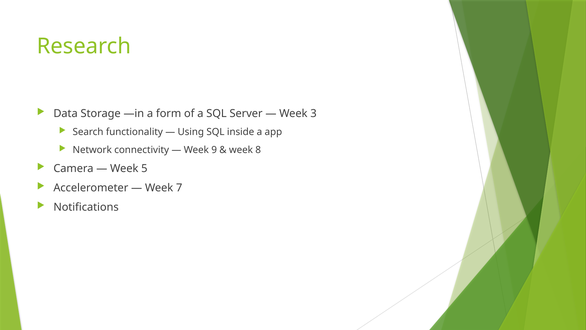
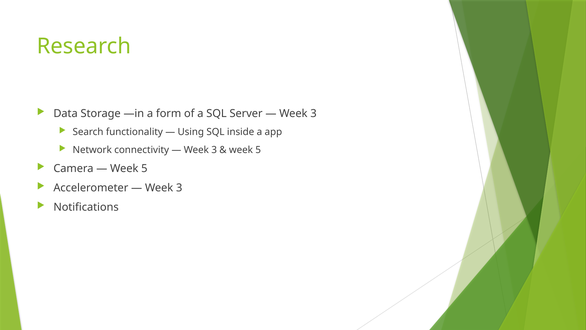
9: 9 -> 3 (214, 150)
8: 8 -> 5 (258, 150)
7: 7 -> 3 (179, 188)
